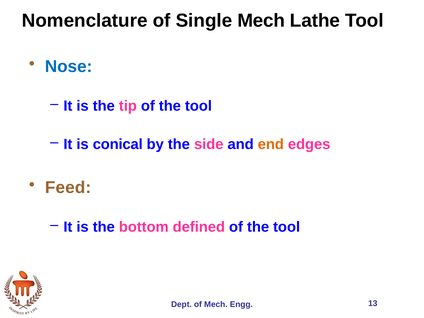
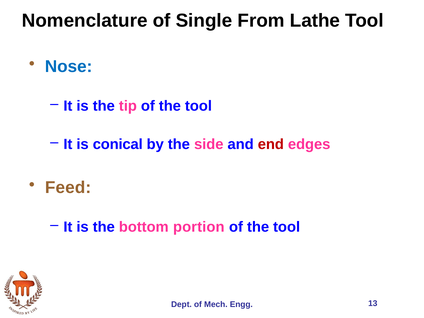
Single Mech: Mech -> From (261, 21)
end colour: orange -> red (271, 144)
defined: defined -> portion (199, 227)
